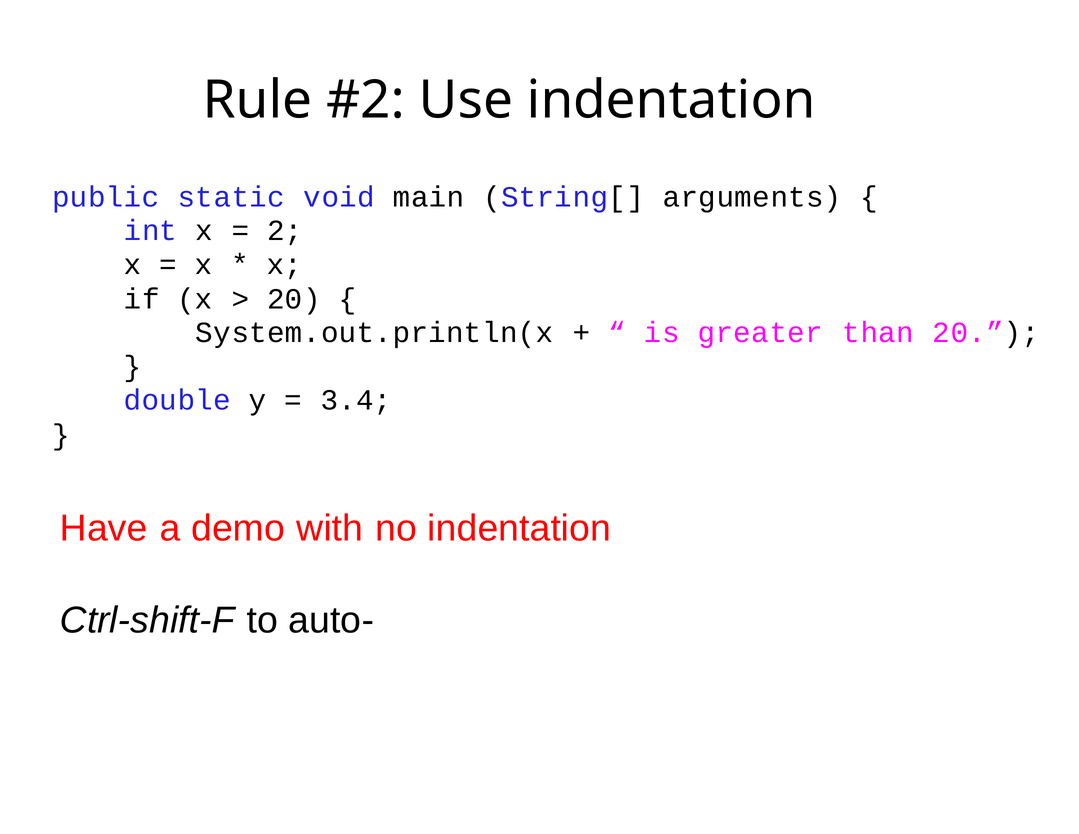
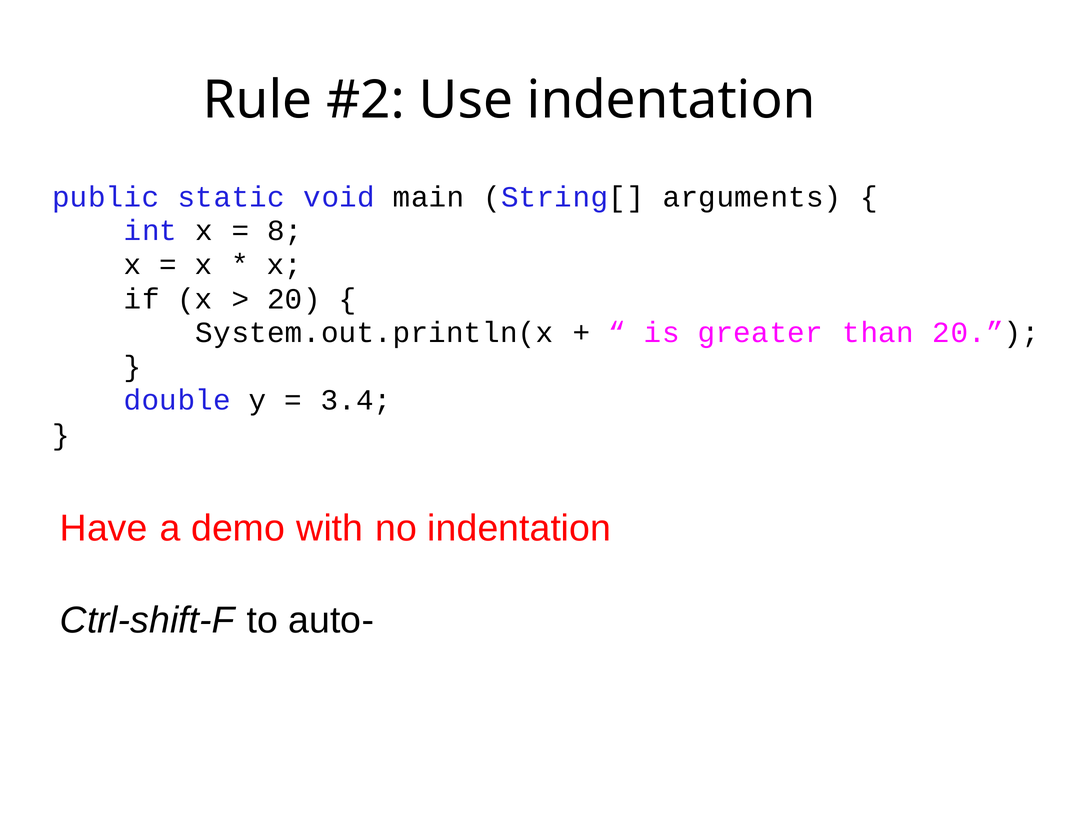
2: 2 -> 8 (285, 231)
